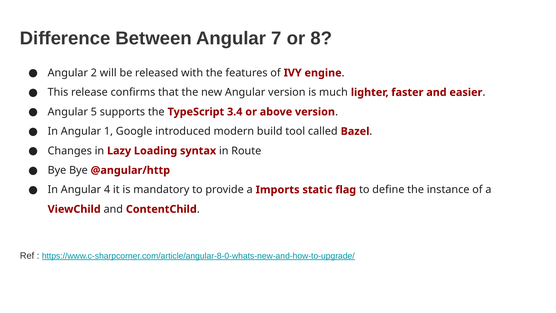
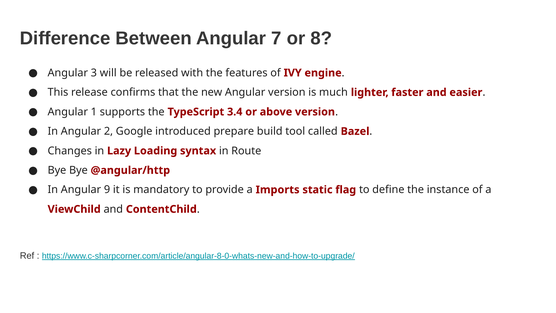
2: 2 -> 3 (94, 73)
5: 5 -> 1 (94, 112)
1: 1 -> 2 (109, 131)
modern: modern -> prepare (234, 131)
4: 4 -> 9 (107, 190)
